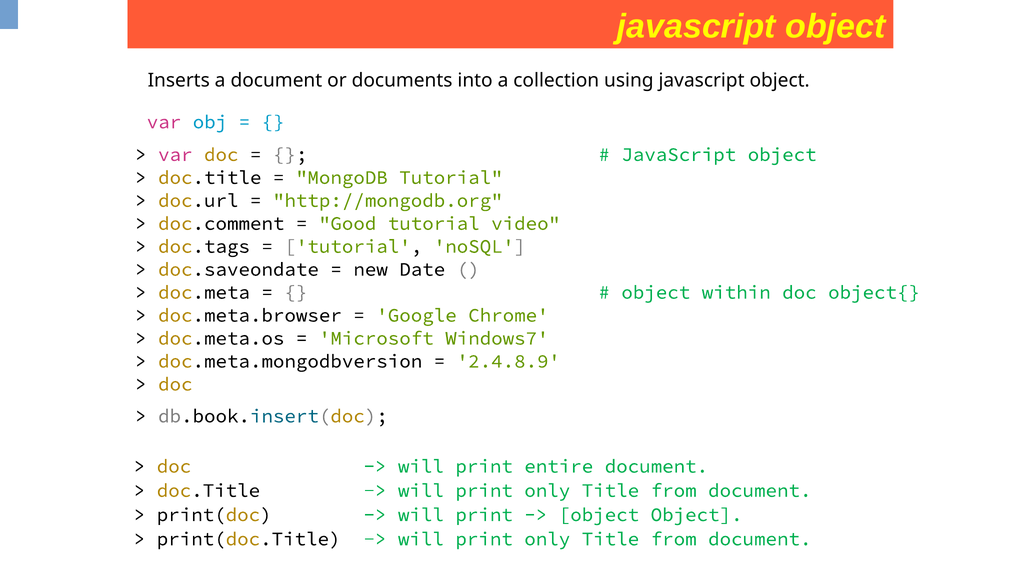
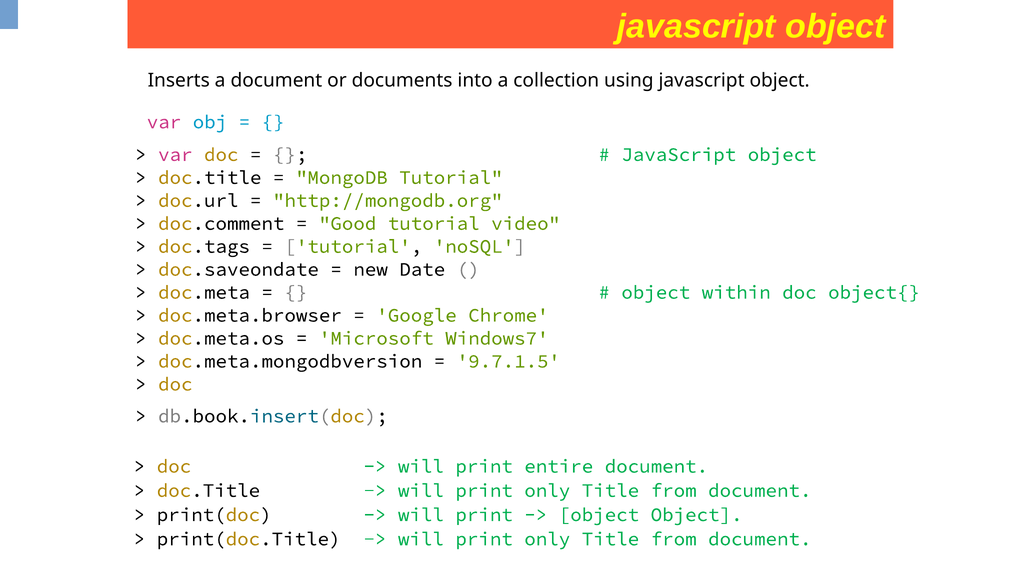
2.4.8.9: 2.4.8.9 -> 9.7.1.5 (508, 361)
